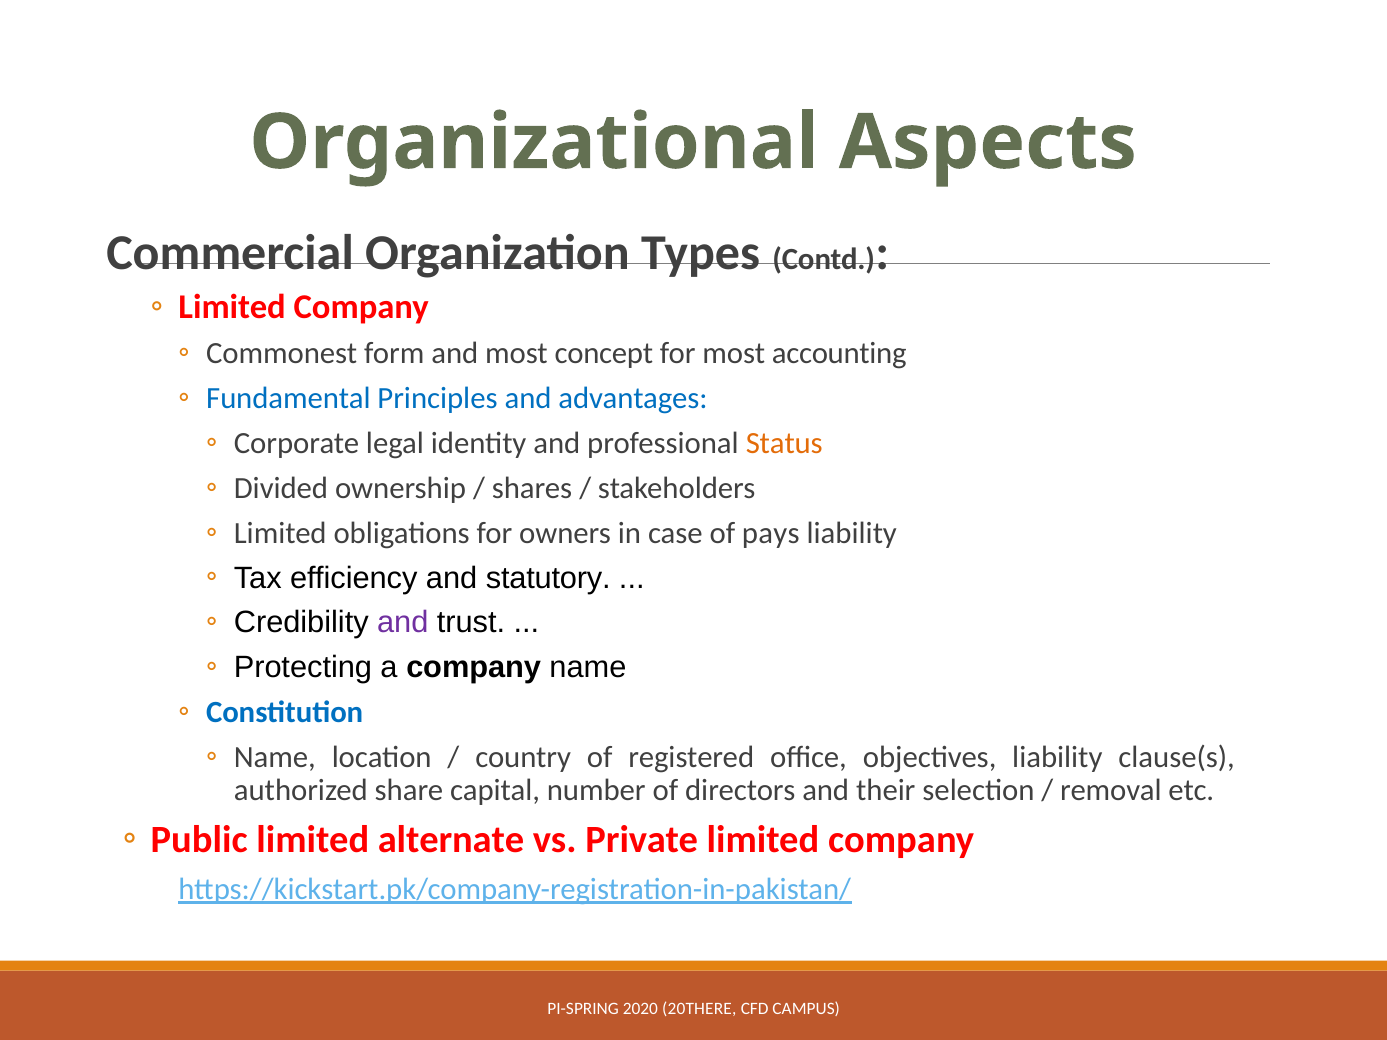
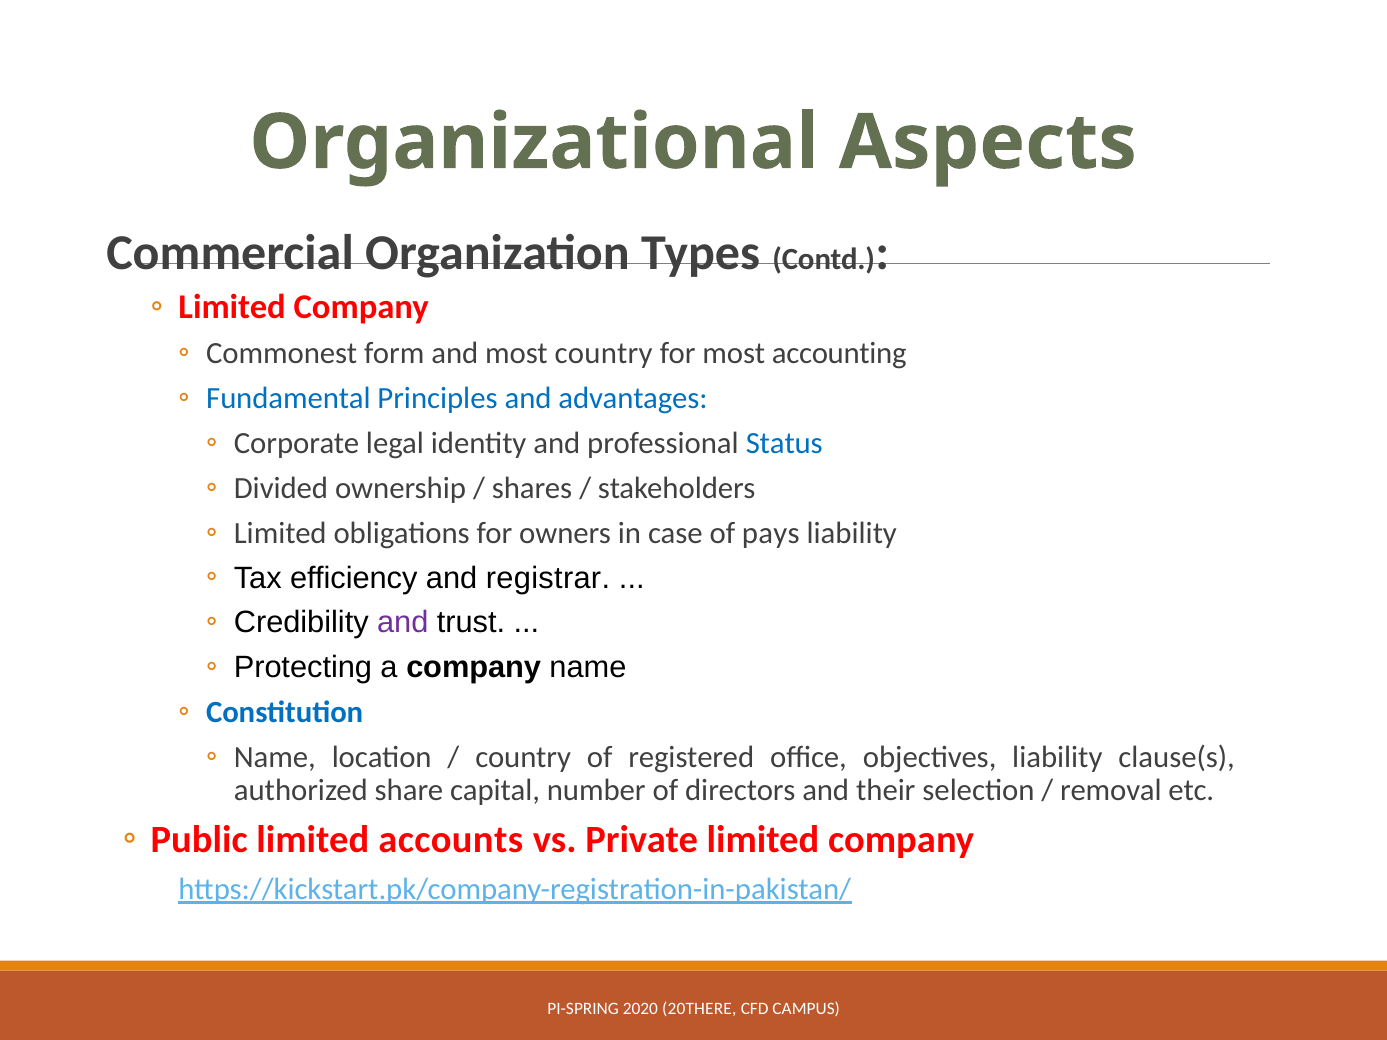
most concept: concept -> country (604, 354)
Status colour: orange -> blue (784, 444)
statutory: statutory -> registrar (548, 578)
alternate: alternate -> accounts (451, 840)
